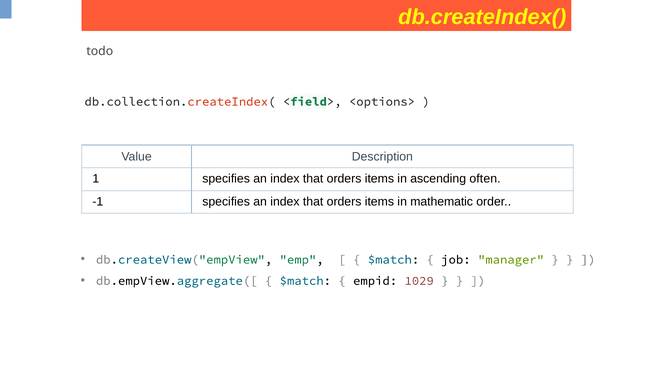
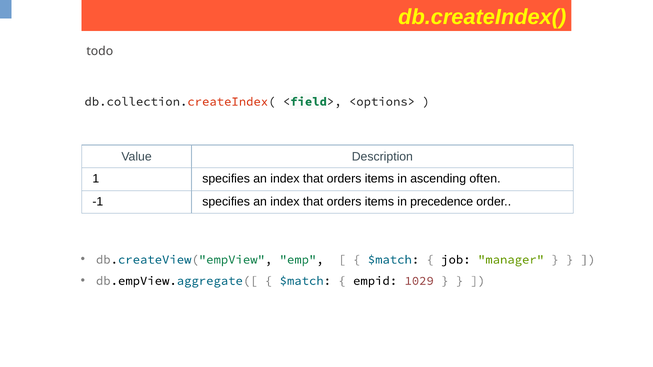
mathematic: mathematic -> precedence (442, 202)
